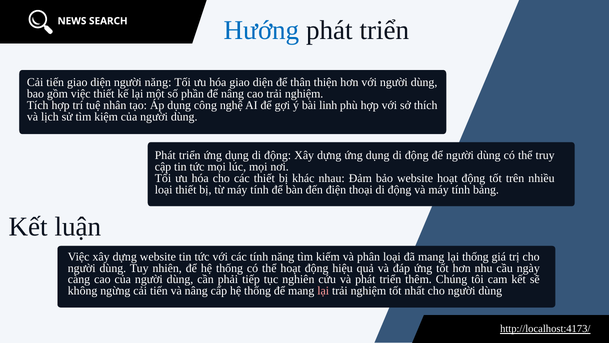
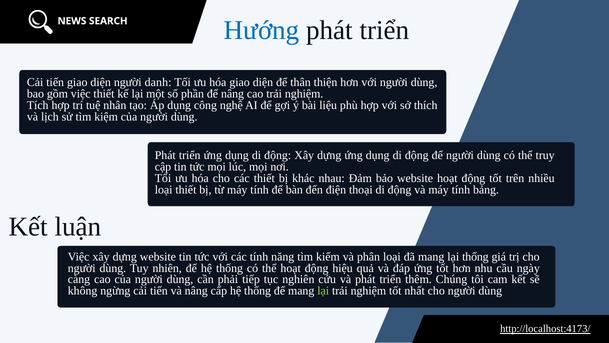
người năng: năng -> danh (158, 82)
linh: linh -> liệu (328, 105)
lại colour: pink -> light green (323, 291)
